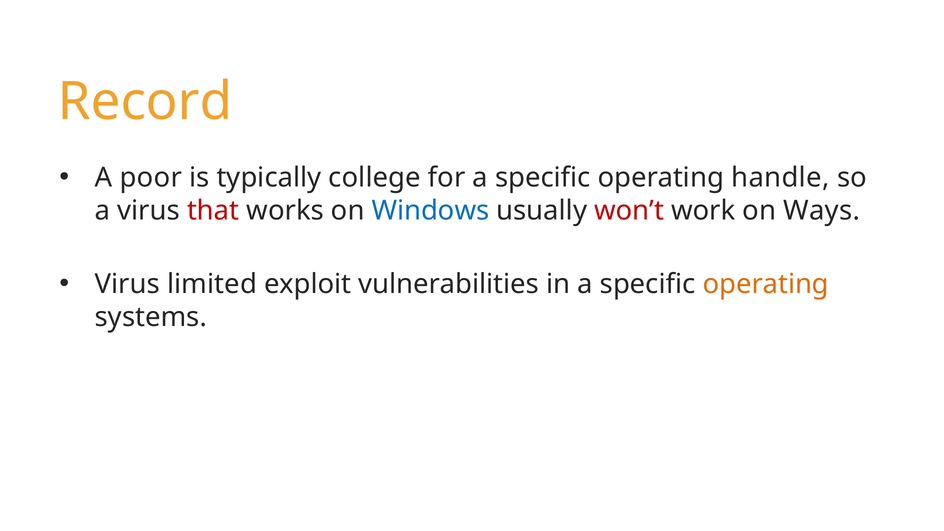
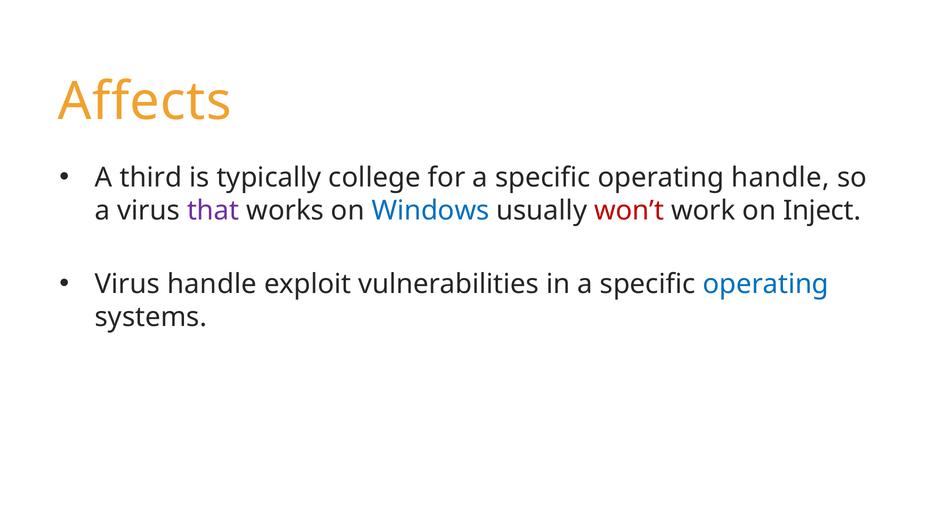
Record: Record -> Affects (145, 102)
poor: poor -> third (151, 178)
that colour: red -> purple (213, 211)
Ways: Ways -> Inject (822, 211)
Virus limited: limited -> handle (212, 284)
operating colour: orange -> blue (766, 284)
